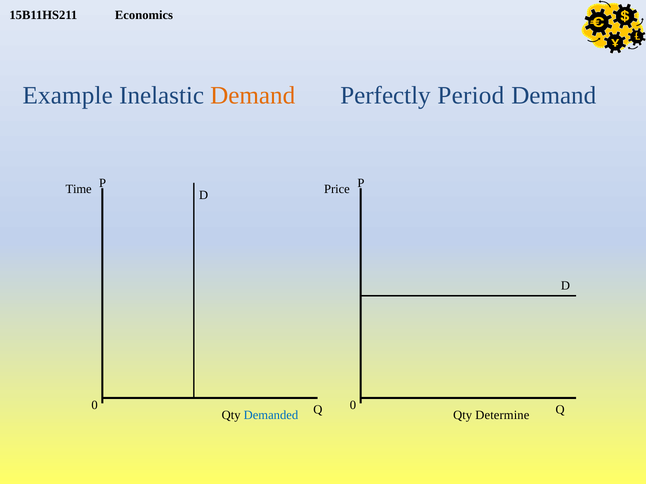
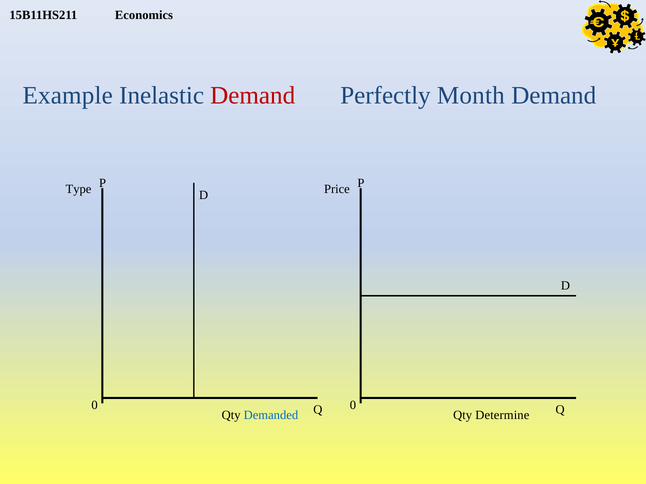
Demand colour: orange -> red (253, 95)
Period: Period -> Month (471, 95)
Time: Time -> Type (79, 189)
